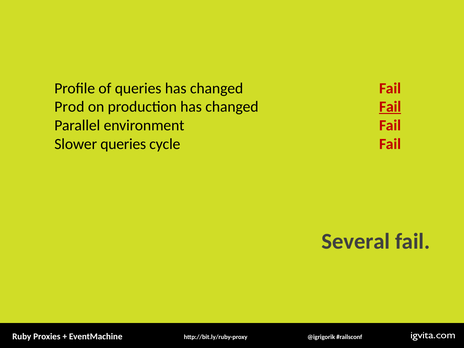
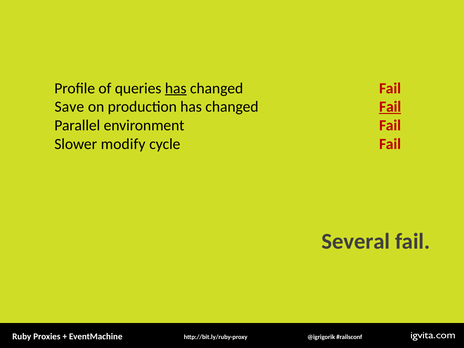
has underline: none -> present (176, 88)
Prod: Prod -> Save (69, 107)
Slower queries: queries -> modify (123, 144)
